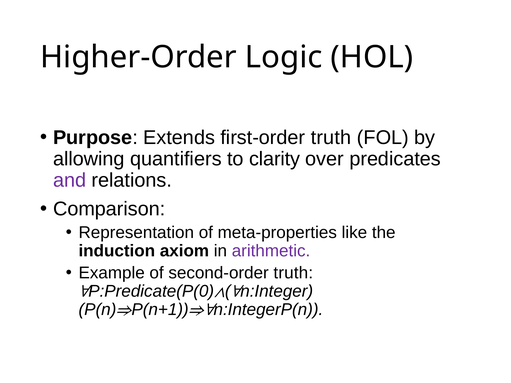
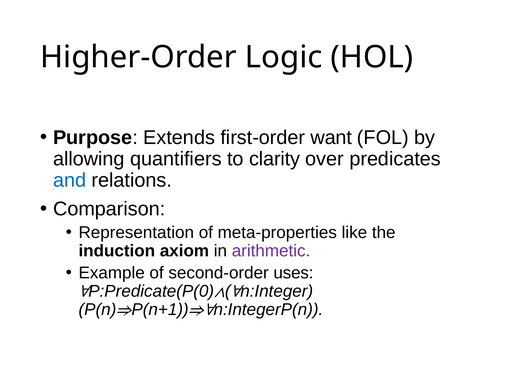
first-order truth: truth -> want (331, 138)
and colour: purple -> blue (70, 181)
second-order truth: truth -> uses (293, 273)
